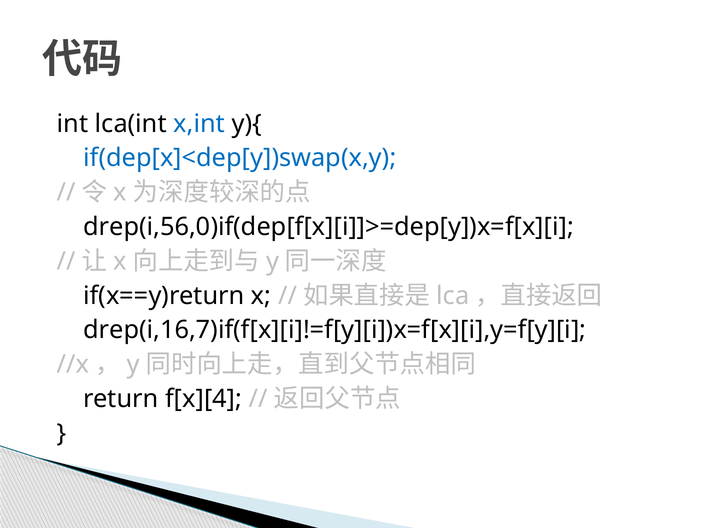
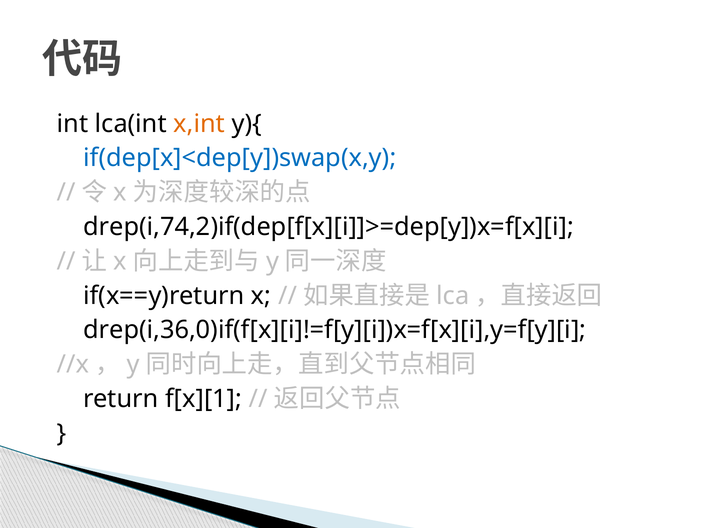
x,int colour: blue -> orange (199, 124)
drep(i,56,0)if(dep[f[x][i]]>=dep[y])x=f[x][i: drep(i,56,0)if(dep[f[x][i]]>=dep[y])x=f[x][i -> drep(i,74,2)if(dep[f[x][i]]>=dep[y])x=f[x][i (329, 227)
drep(i,16,7)if(f[x][i]!=f[y][i])x=f[x][i],y=f[y][i: drep(i,16,7)if(f[x][i]!=f[y][i])x=f[x][i],y=f[y][i -> drep(i,36,0)if(f[x][i]!=f[y][i])x=f[x][i],y=f[y][i (335, 330)
f[x][4: f[x][4 -> f[x][1 (204, 398)
